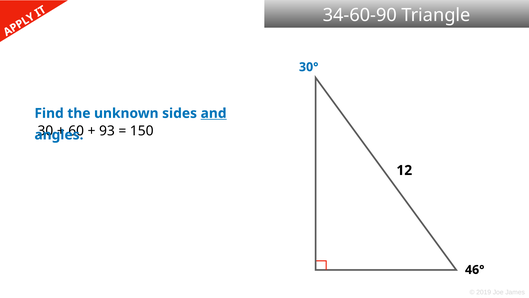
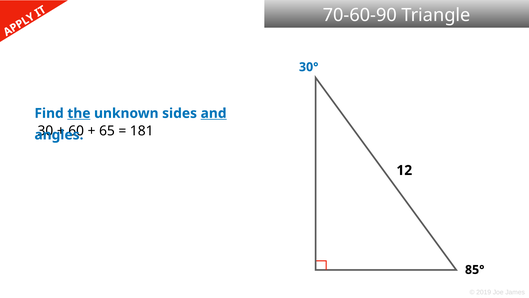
34-60-90: 34-60-90 -> 70-60-90 (360, 15)
the underline: none -> present (79, 113)
93: 93 -> 65 (107, 131)
150: 150 -> 181 (142, 131)
46°: 46° -> 85° (475, 269)
